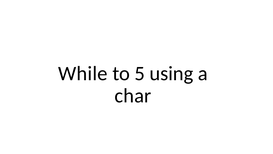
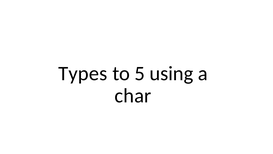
While: While -> Types (83, 73)
